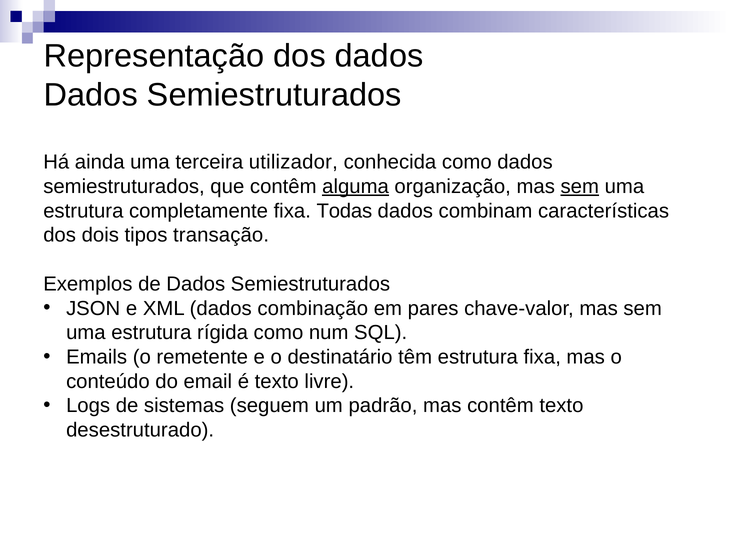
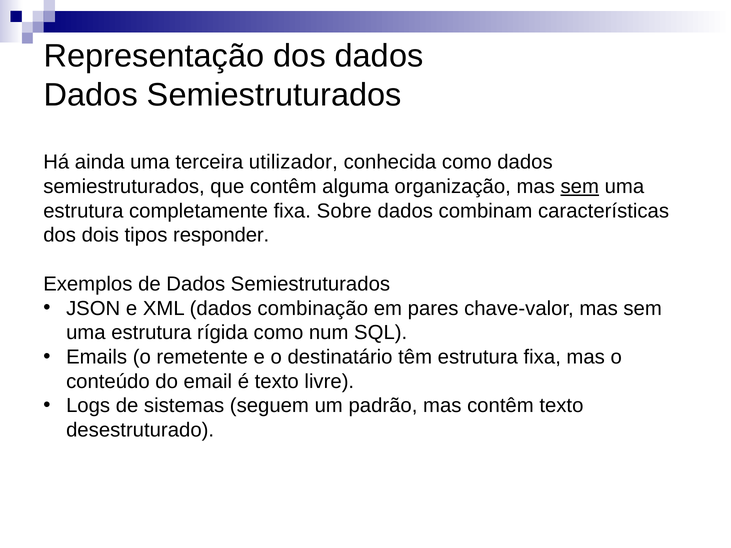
alguma underline: present -> none (356, 187)
Todas: Todas -> Sobre (344, 211)
transação: transação -> responder (221, 235)
